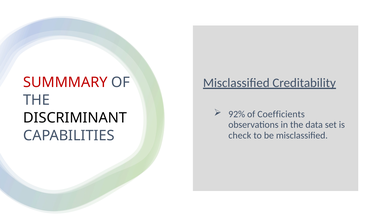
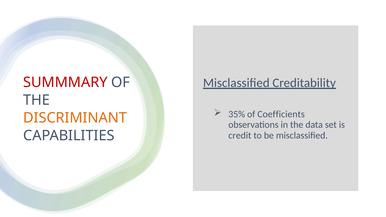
92%: 92% -> 35% (237, 114)
DISCRIMINANT colour: black -> orange (75, 118)
check: check -> credit (240, 135)
